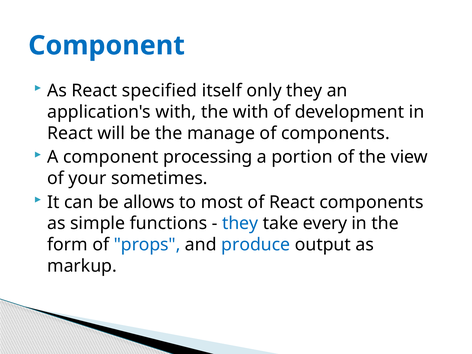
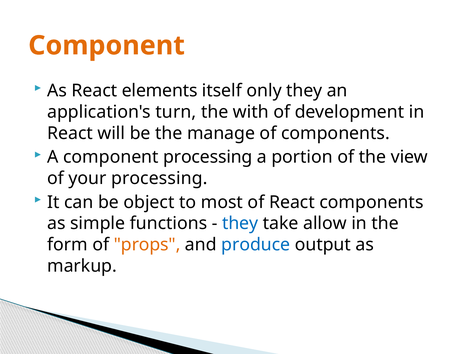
Component colour: blue -> orange (107, 46)
specified: specified -> elements (160, 91)
application's with: with -> turn (176, 112)
your sometimes: sometimes -> processing (159, 178)
allows: allows -> object (149, 202)
every: every -> allow (325, 223)
props colour: blue -> orange (147, 245)
